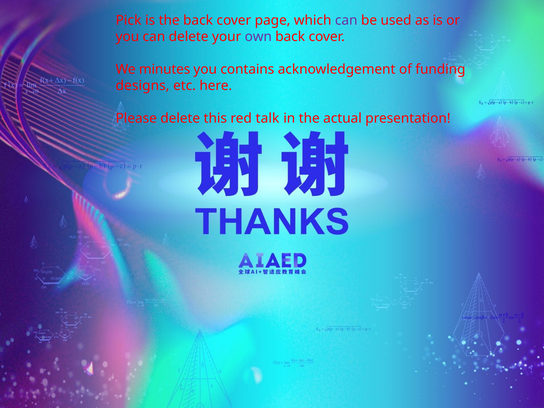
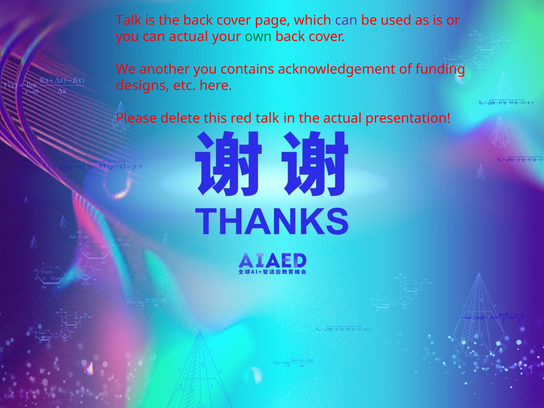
Pick: Pick -> Talk (129, 20)
can delete: delete -> actual (189, 37)
own colour: purple -> green (258, 37)
minutes: minutes -> another (165, 69)
